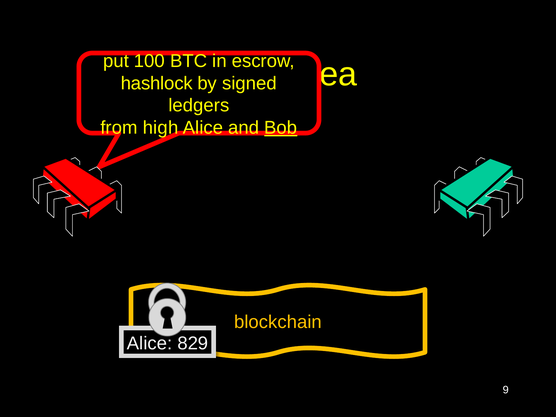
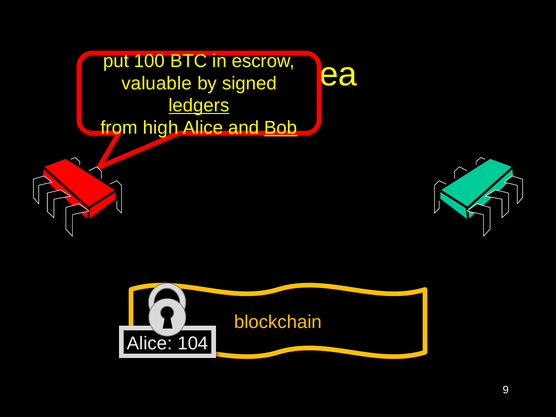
hashlock: hashlock -> valuable (157, 83)
ledgers underline: none -> present (199, 105)
829: 829 -> 104 (193, 343)
